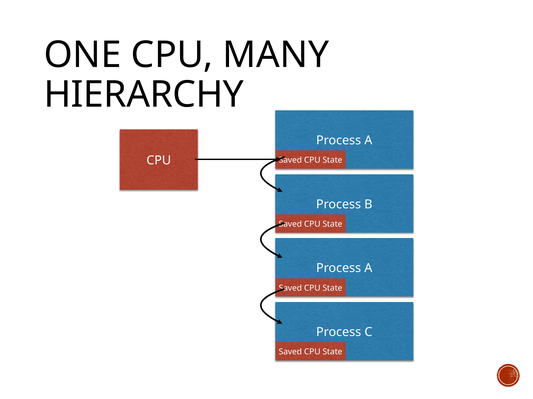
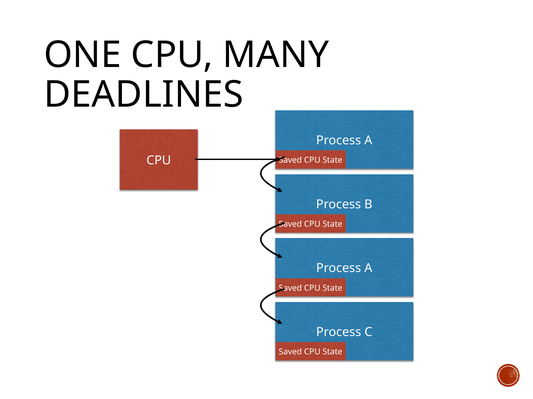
HIERARCHY: HIERARCHY -> DEADLINES (144, 95)
